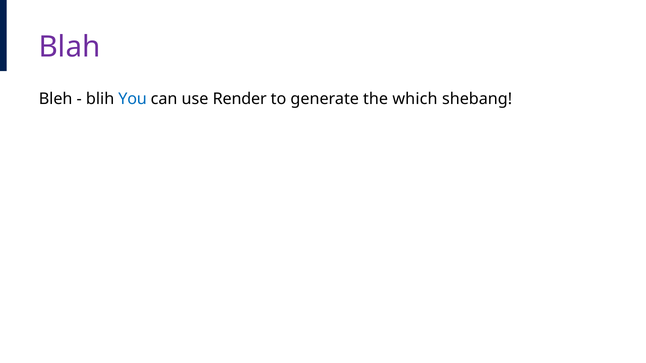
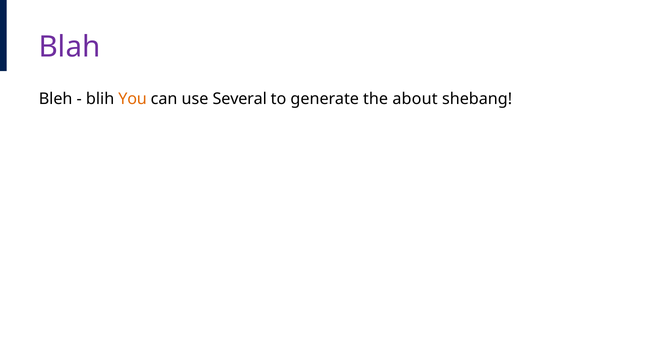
You colour: blue -> orange (133, 99)
Render: Render -> Several (240, 99)
which: which -> about (415, 99)
